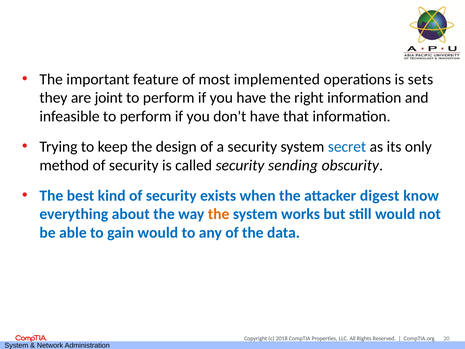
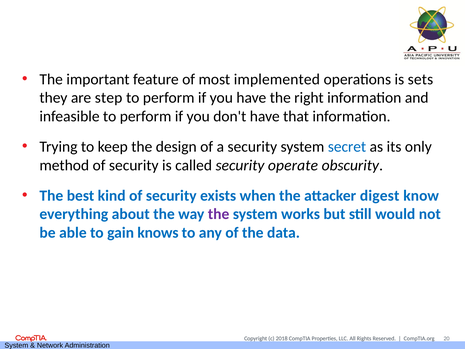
joint: joint -> step (109, 98)
sending: sending -> operate (293, 165)
the colour: orange -> purple (219, 214)
gain would: would -> knows (158, 233)
